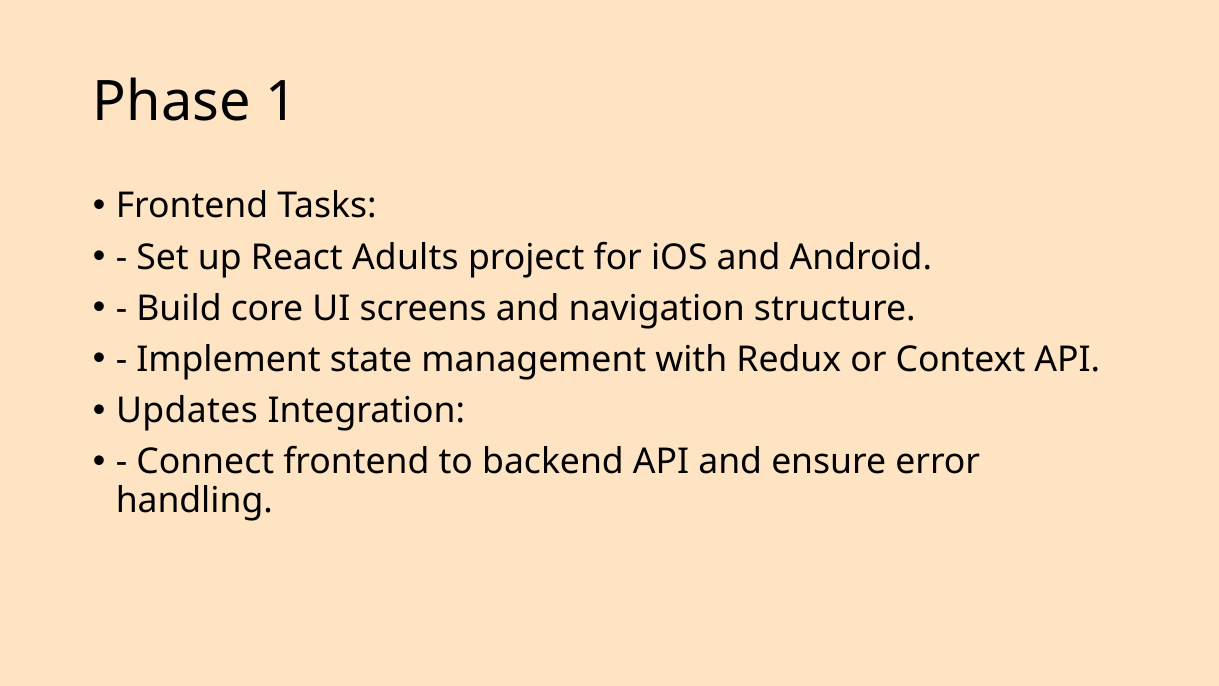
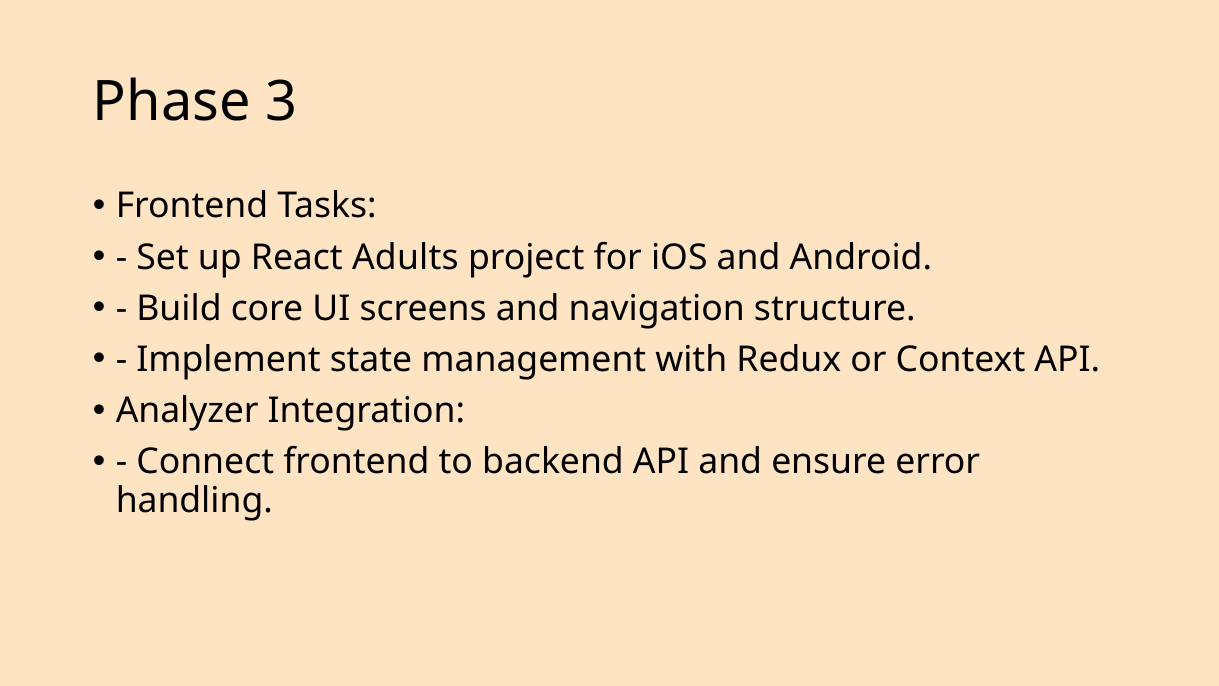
1: 1 -> 3 (281, 102)
Updates: Updates -> Analyzer (187, 411)
